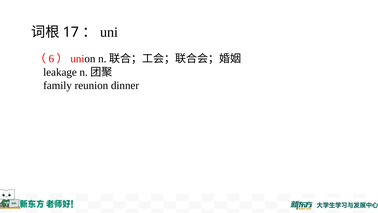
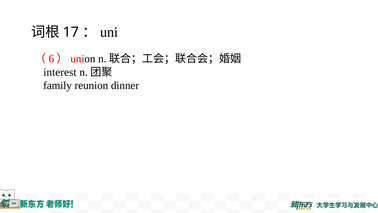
leakage: leakage -> interest (60, 72)
